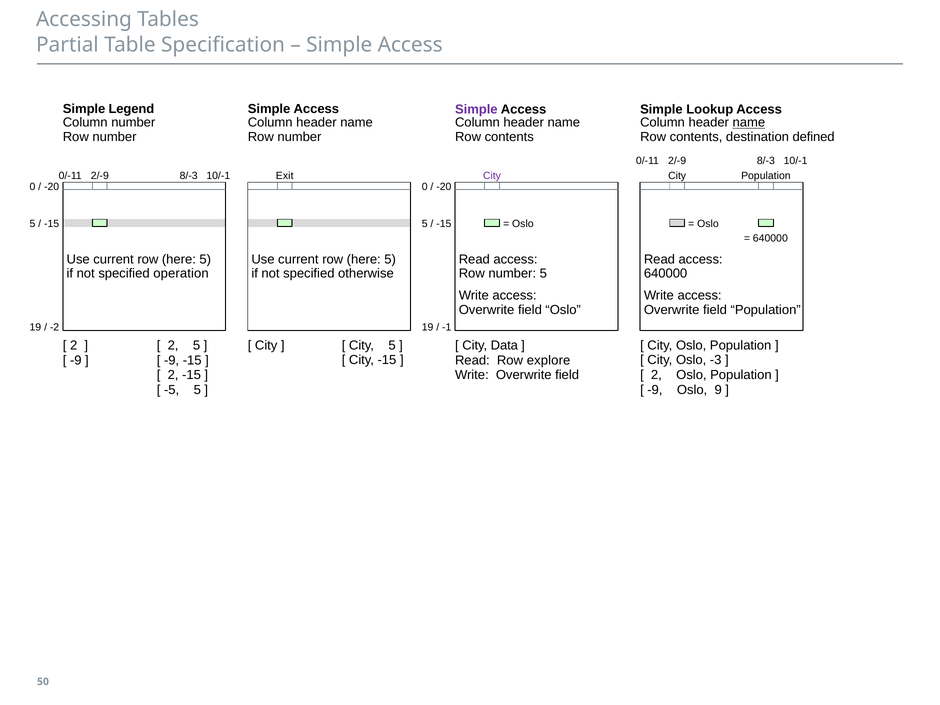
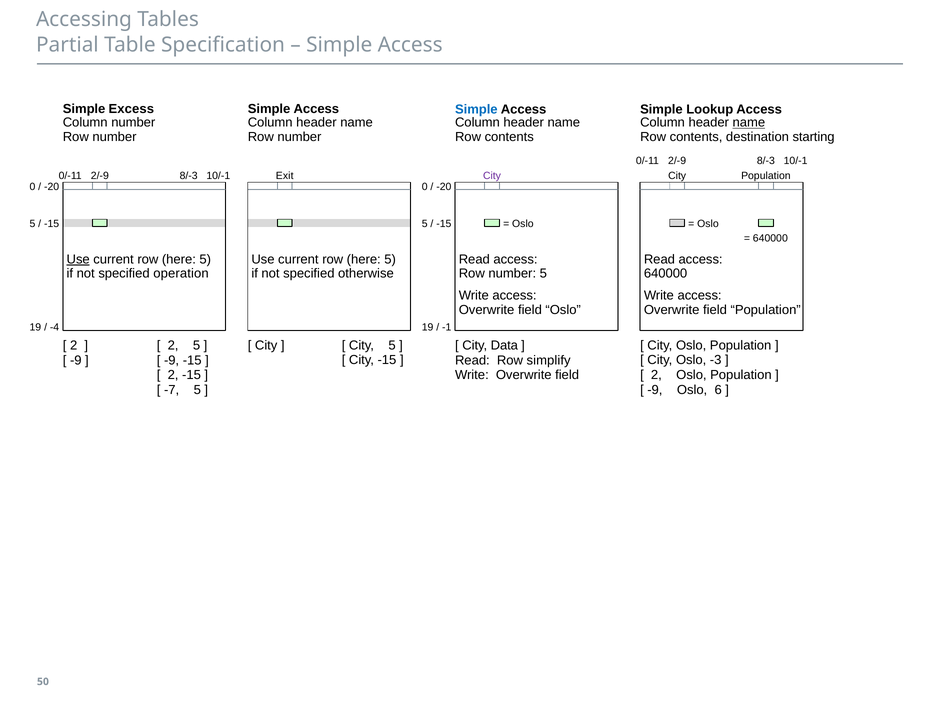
Legend: Legend -> Excess (131, 109)
Simple colour: purple -> blue (476, 109)
defined: defined -> starting (814, 137)
Use underline: none -> present (78, 260)
-2: -2 -> -4 (55, 327)
explore: explore -> simplify (549, 360)
9: 9 -> 6 (718, 390)
-5: -5 -> -7 (172, 390)
